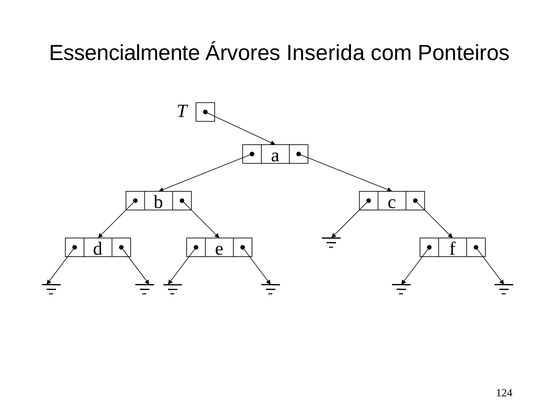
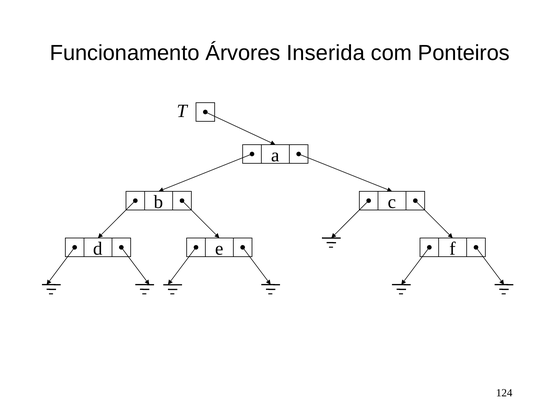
Essencialmente: Essencialmente -> Funcionamento (125, 53)
